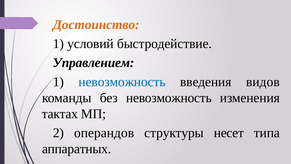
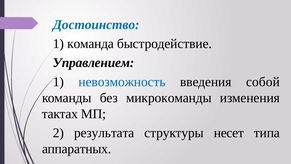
Достоинство colour: orange -> blue (96, 25)
условий: условий -> команда (91, 44)
видов: видов -> собой (263, 82)
без невозможность: невозможность -> микрокоманды (169, 98)
операндов: операндов -> результата (104, 133)
